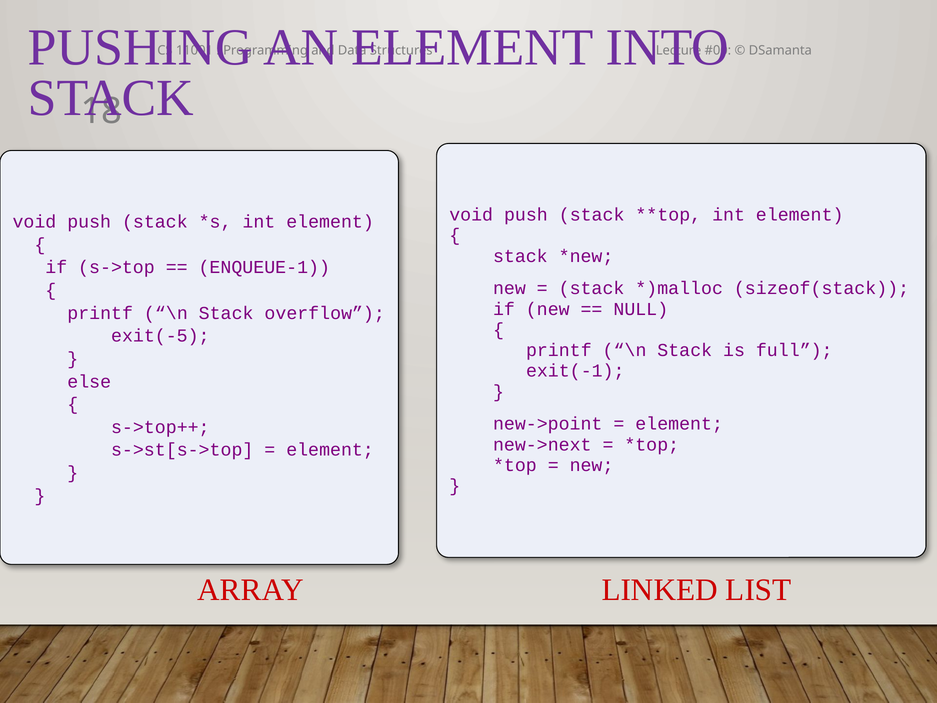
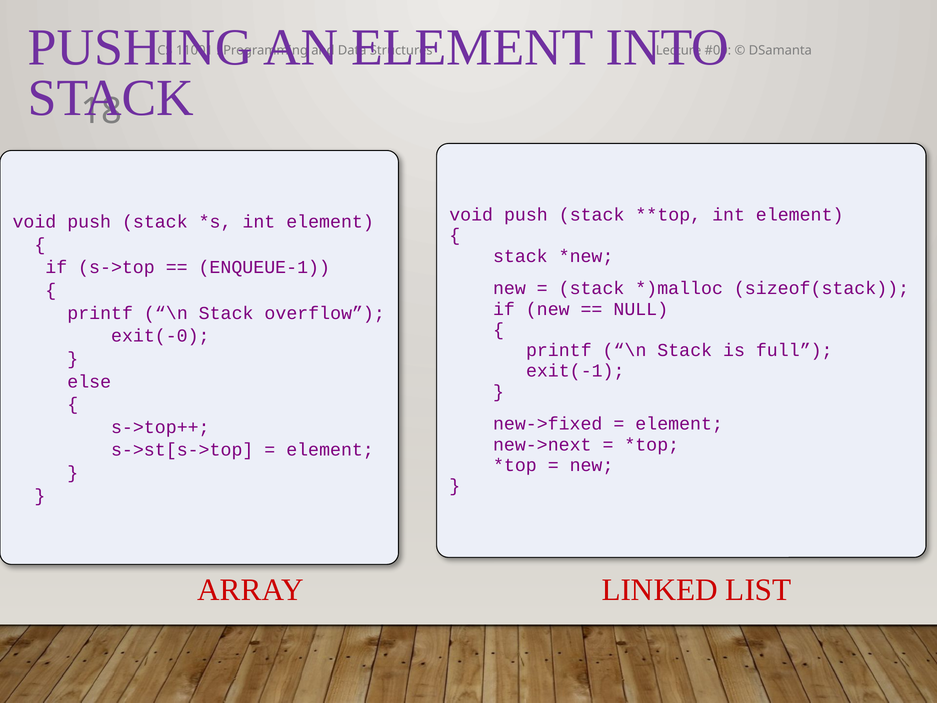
exit(-5: exit(-5 -> exit(-0 (160, 336)
new->point: new->point -> new->fixed (548, 424)
